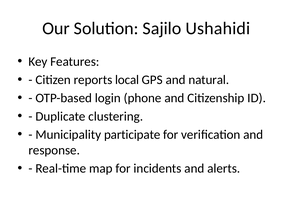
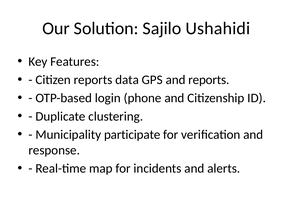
local: local -> data (127, 80)
and natural: natural -> reports (209, 80)
